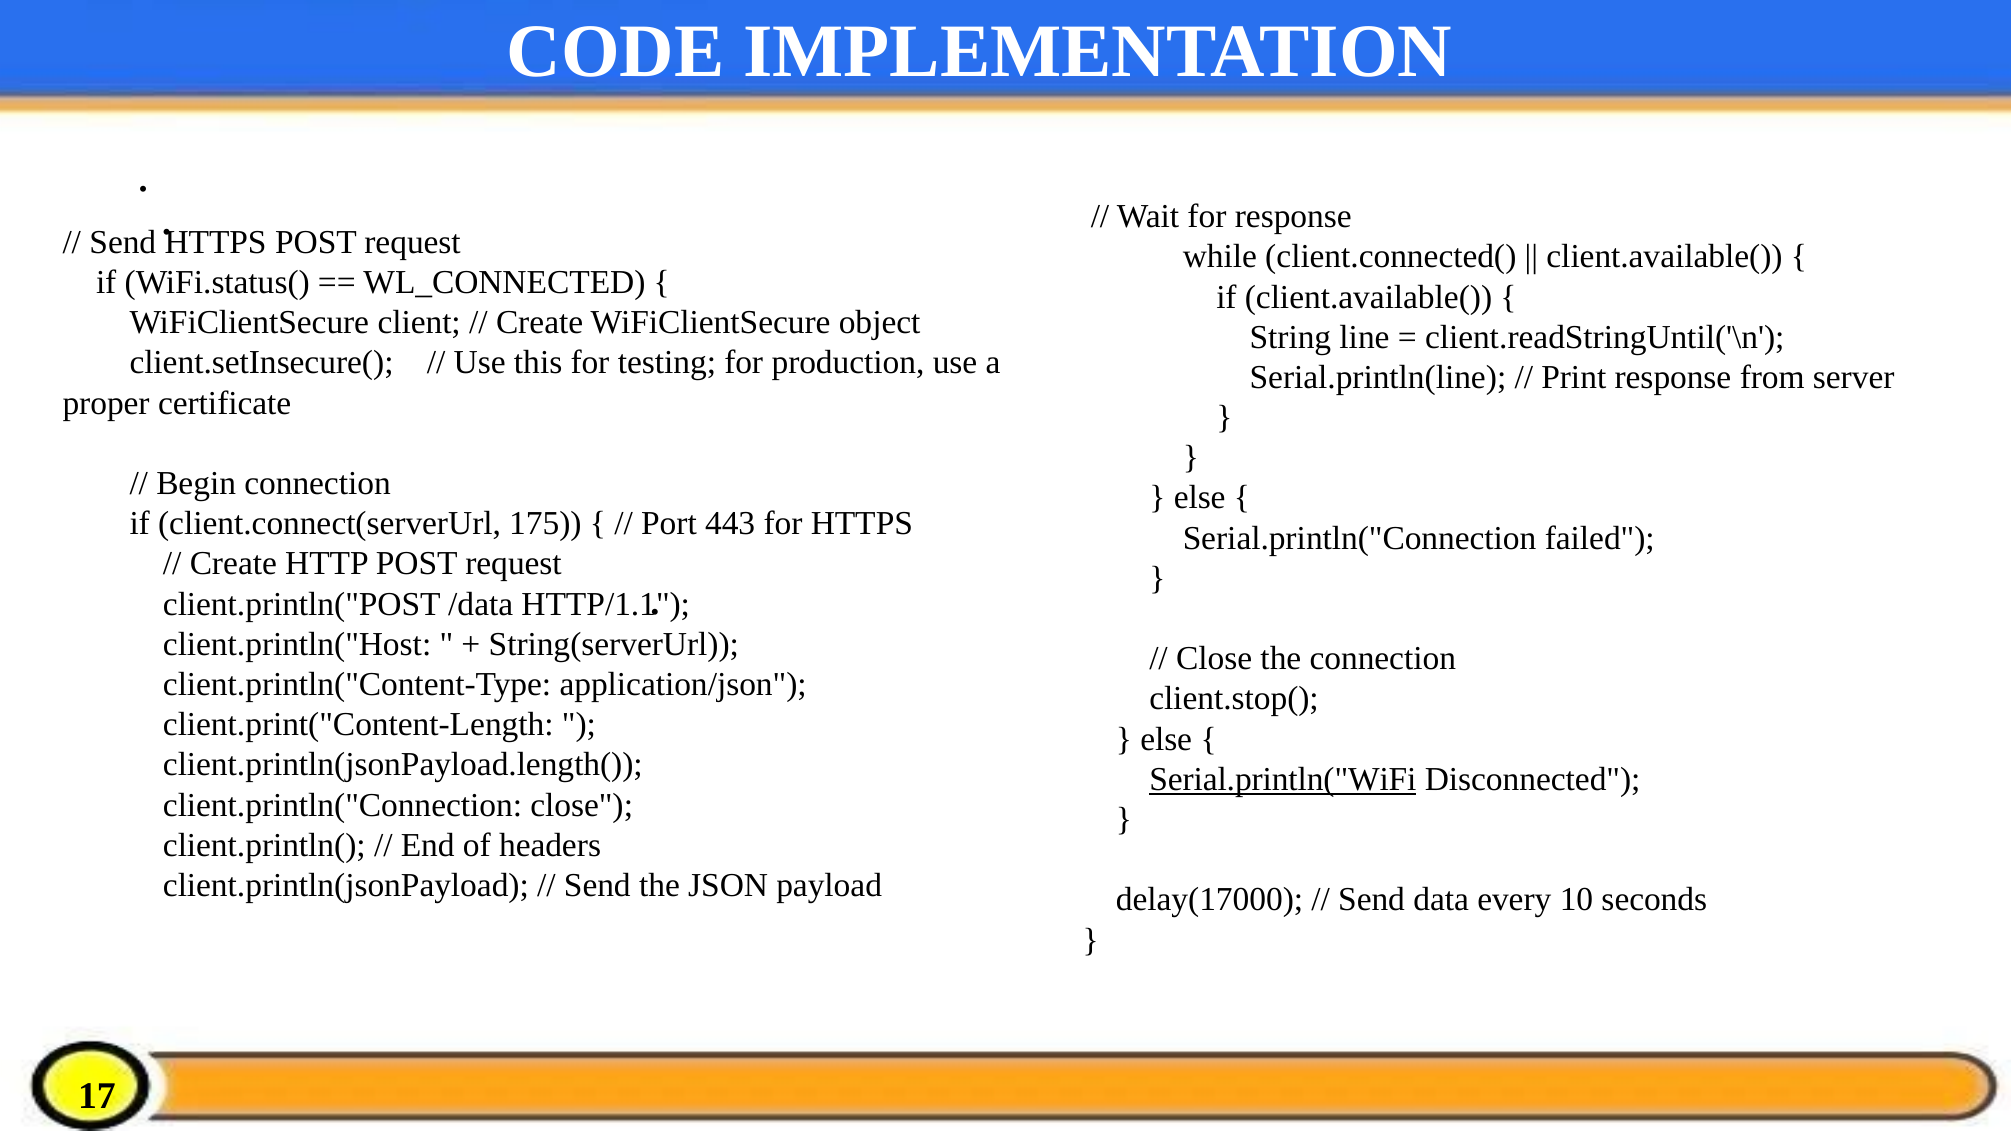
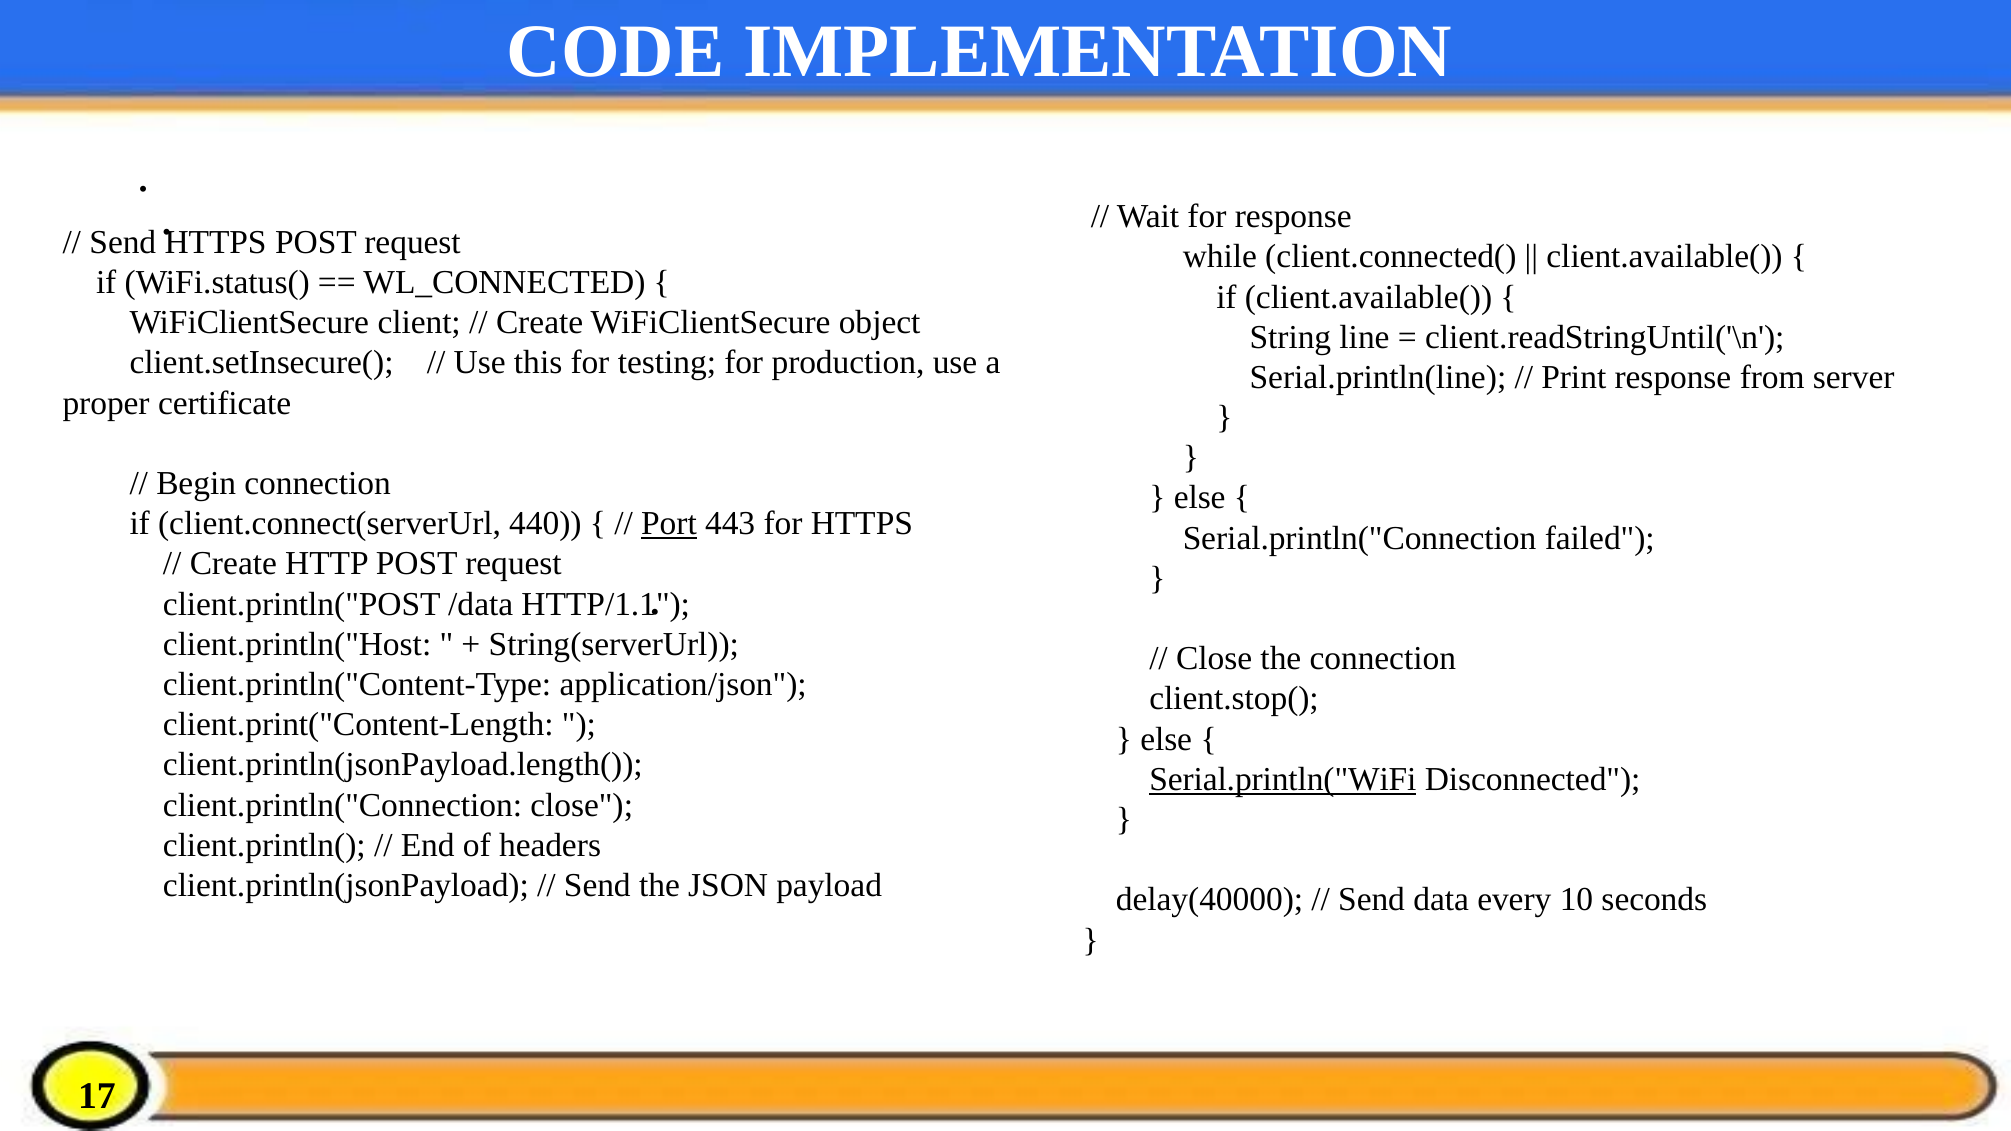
175: 175 -> 440 (545, 524)
Port underline: none -> present (669, 524)
delay(17000: delay(17000 -> delay(40000 (1210, 900)
